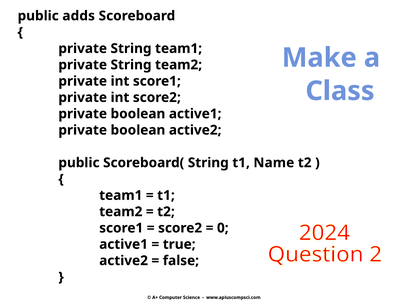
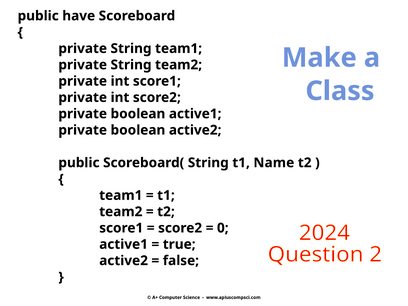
adds: adds -> have (79, 16)
